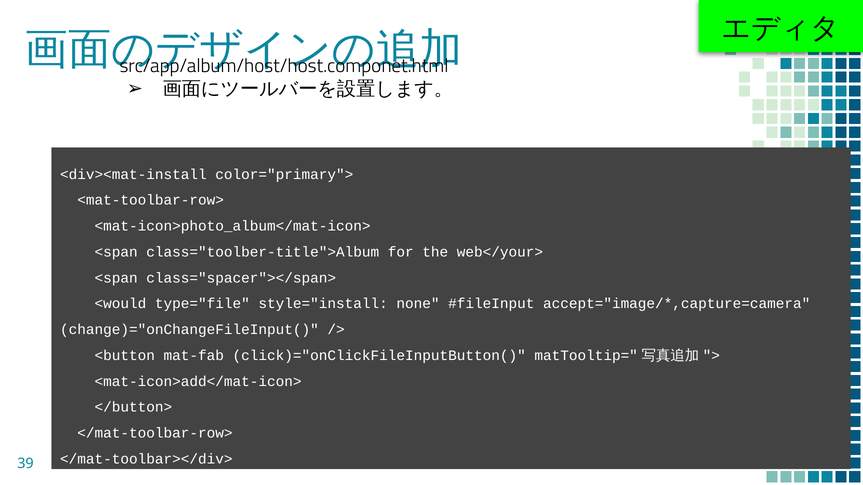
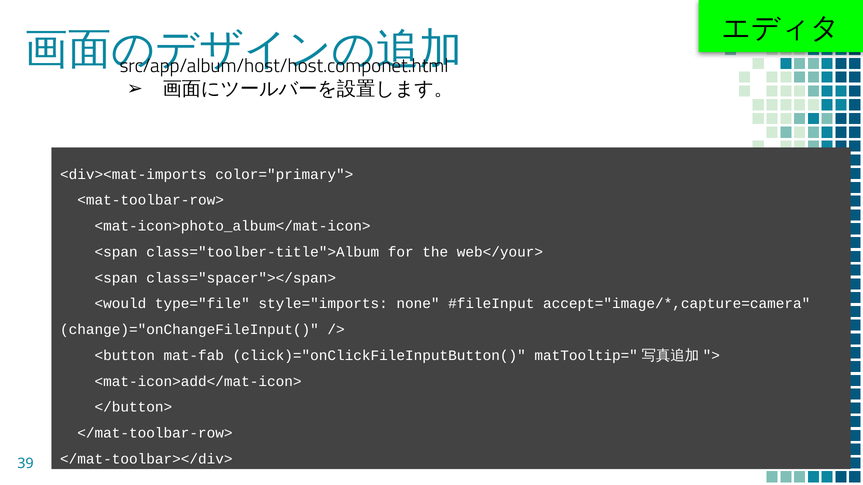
<div><mat-install: <div><mat-install -> <div><mat-imports (133, 175)
style="install: style="install -> style="imports (323, 304)
